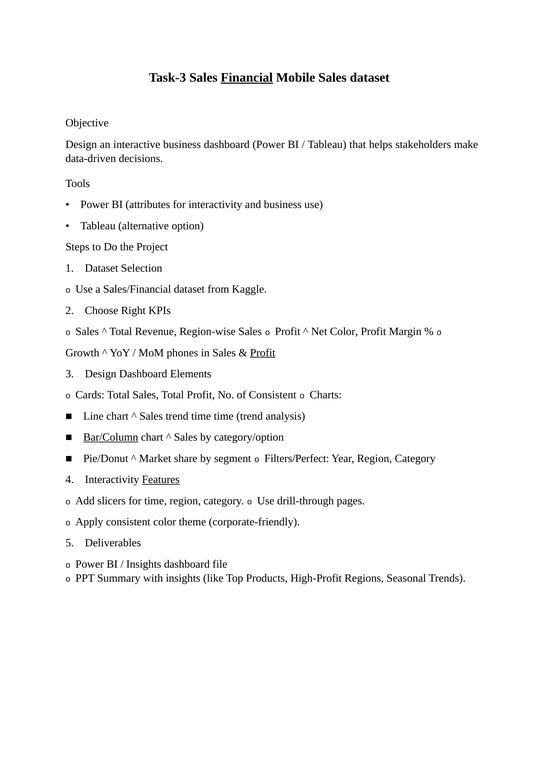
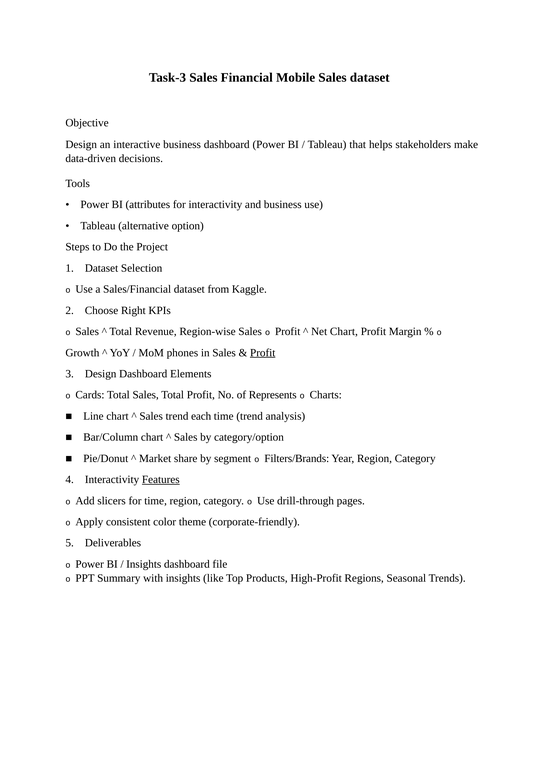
Financial underline: present -> none (247, 78)
Net Color: Color -> Chart (344, 331)
of Consistent: Consistent -> Represents (273, 395)
trend time: time -> each (201, 416)
Bar/Column underline: present -> none (111, 437)
Filters/Perfect: Filters/Perfect -> Filters/Brands (297, 458)
